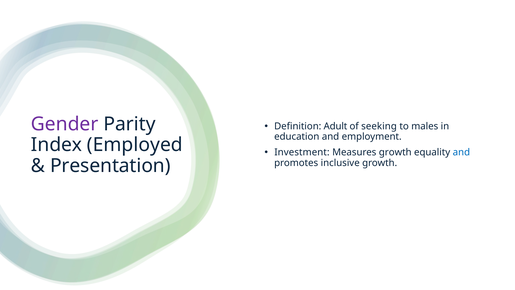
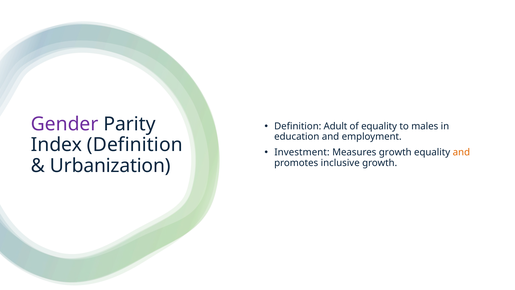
of seeking: seeking -> equality (379, 126)
Index Employed: Employed -> Definition (135, 145)
and colour: blue -> orange (461, 152)
Presentation: Presentation -> Urbanization (110, 166)
